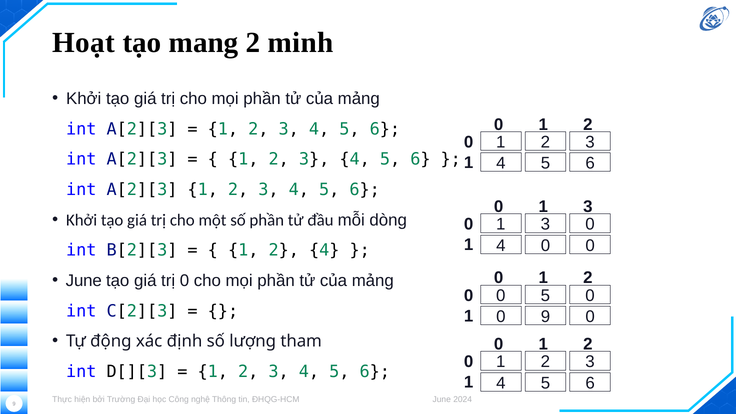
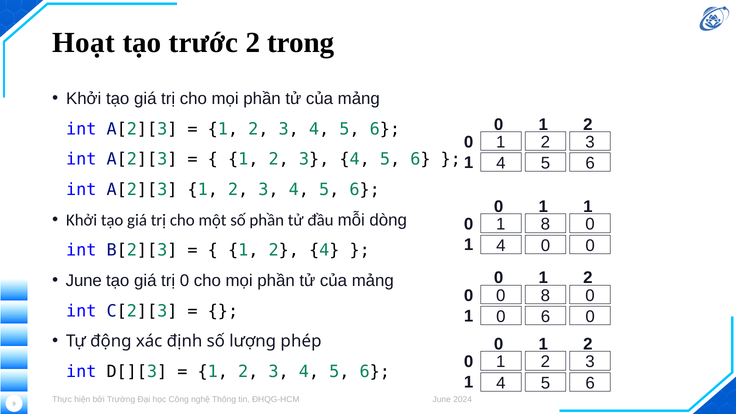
mang: mang -> trước (204, 43)
minh: minh -> trong (301, 43)
3: 3 -> 1 (588, 207)
3: 3 -> 8 (545, 224)
0 5: 5 -> 8 (545, 296)
0 9: 9 -> 6 (546, 317)
tham: tham -> phép (301, 341)
